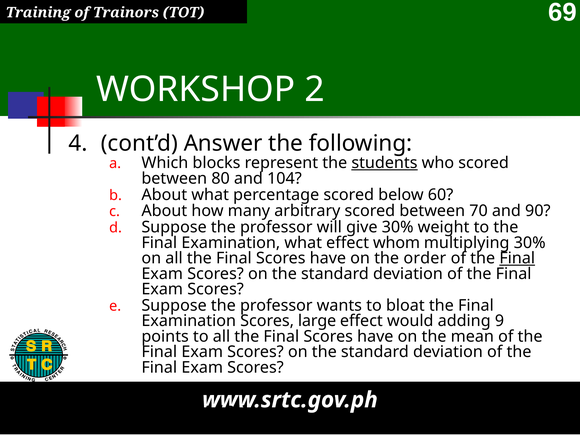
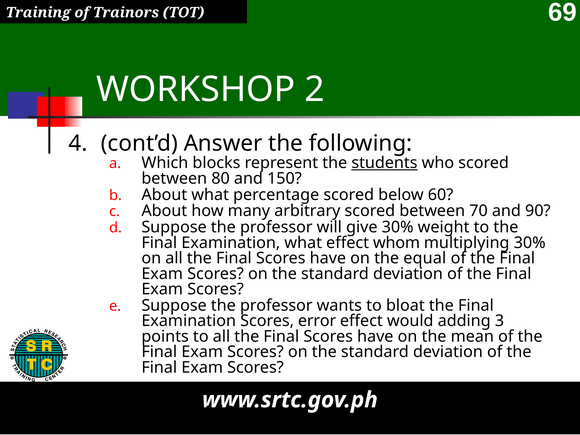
104: 104 -> 150 (284, 178)
order: order -> equal (425, 258)
Final underline: present -> none (517, 258)
large: large -> error (317, 321)
9: 9 -> 3 (499, 321)
